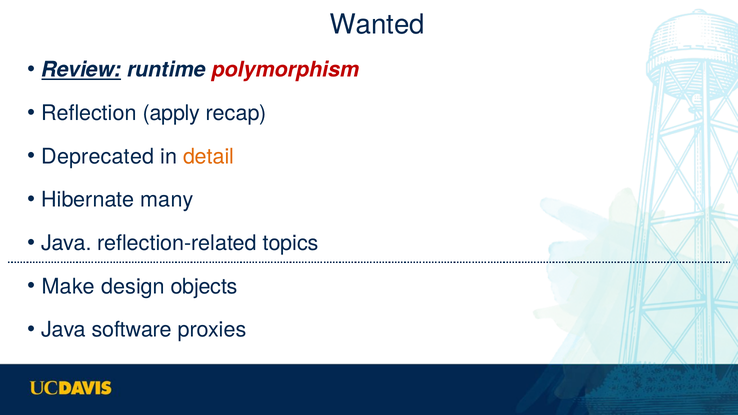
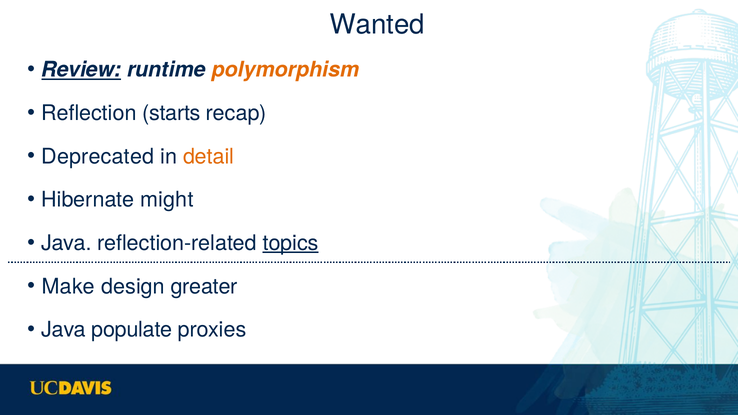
polymorphism colour: red -> orange (285, 70)
apply: apply -> starts (171, 113)
many: many -> might (167, 200)
topics underline: none -> present (291, 243)
objects: objects -> greater (204, 286)
software: software -> populate (132, 330)
